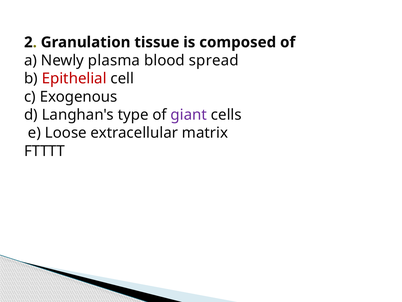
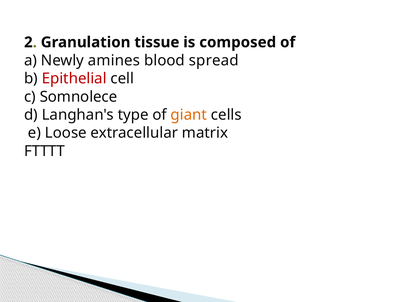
plasma: plasma -> amines (114, 60)
Exogenous: Exogenous -> Somnolece (79, 97)
giant colour: purple -> orange (189, 115)
